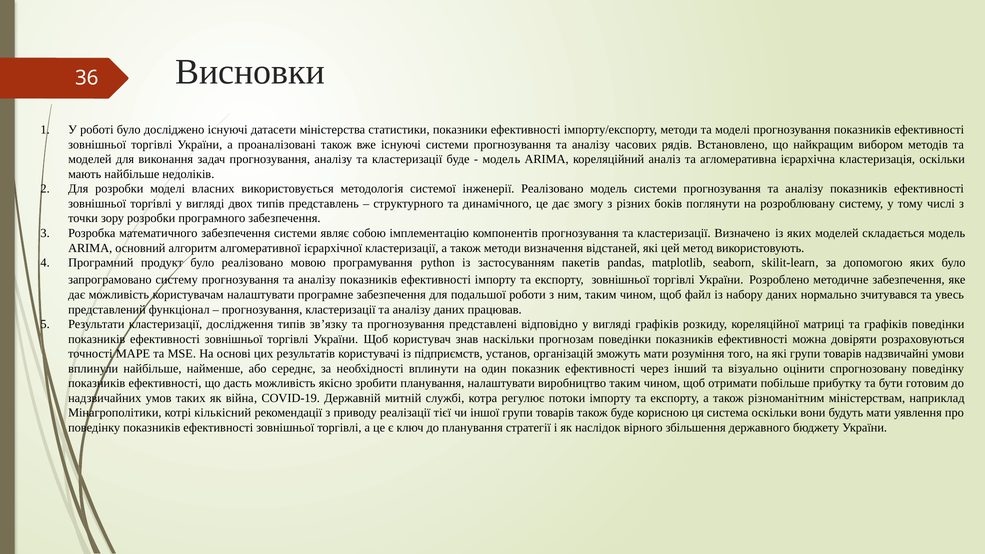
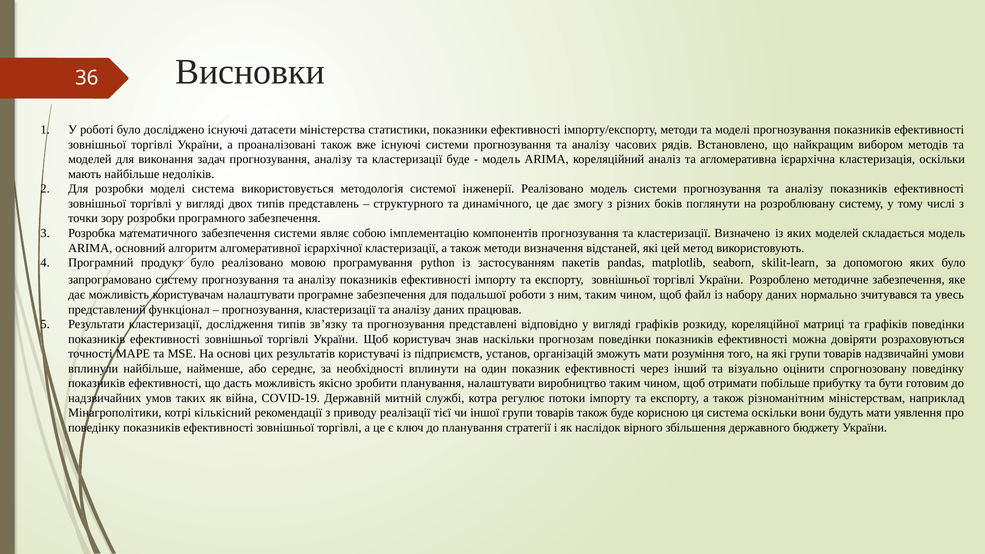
моделі власних: власних -> система (213, 189)
